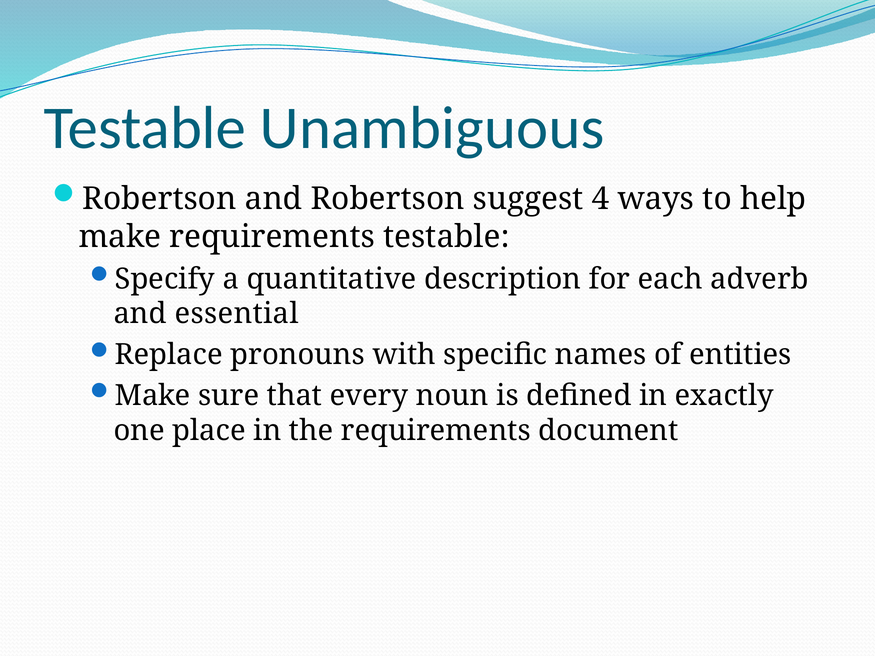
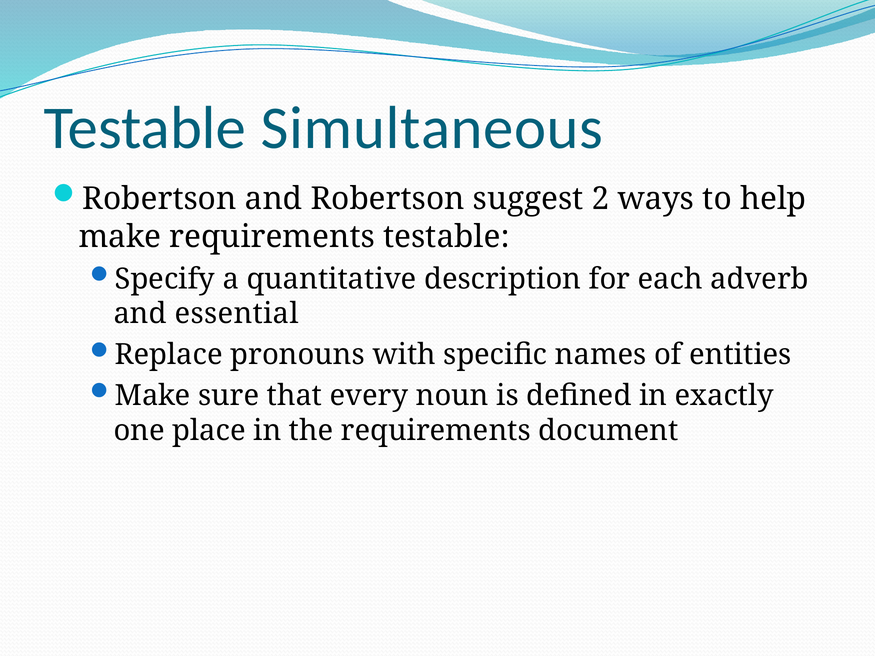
Unambiguous: Unambiguous -> Simultaneous (432, 128)
4: 4 -> 2 (601, 199)
